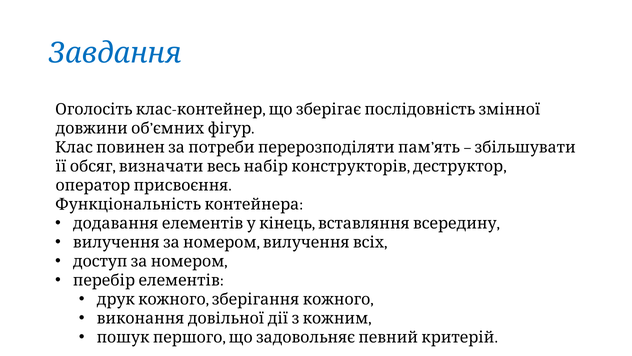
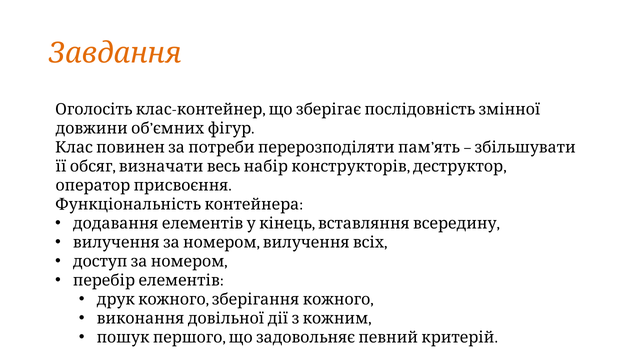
Завдання colour: blue -> orange (115, 53)
